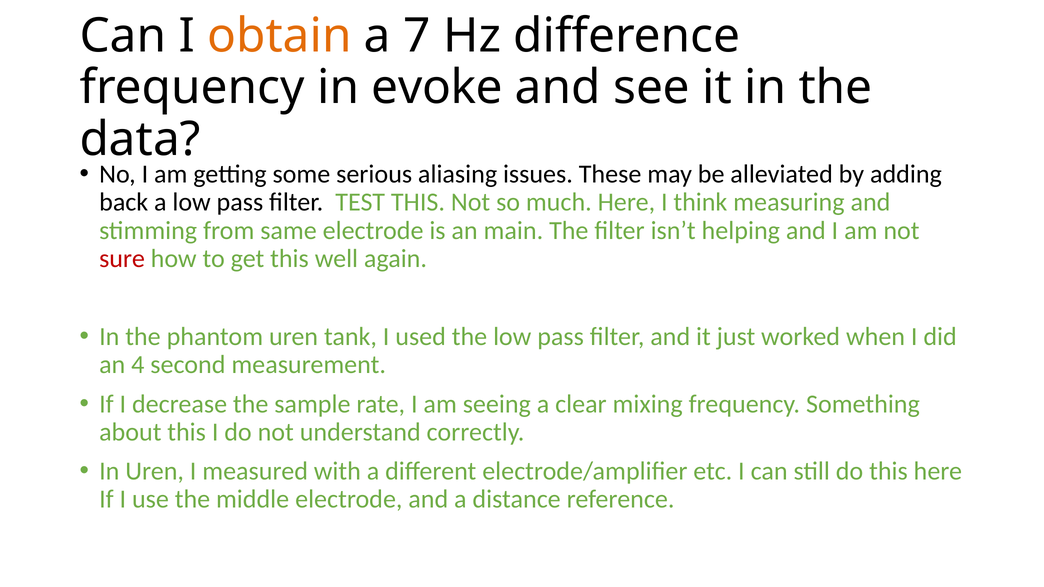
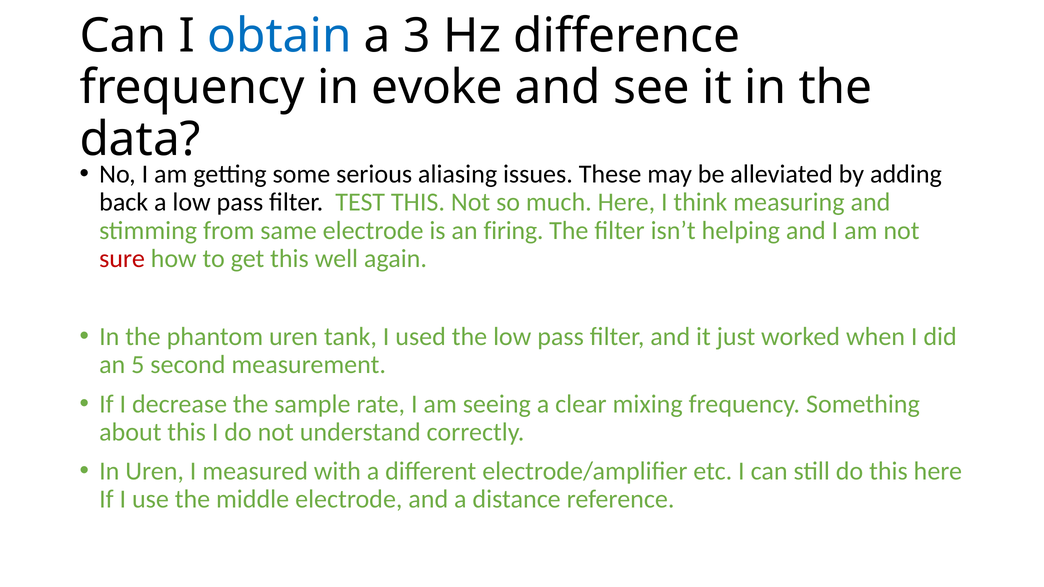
obtain colour: orange -> blue (279, 36)
7: 7 -> 3 (417, 36)
main: main -> firing (514, 231)
4: 4 -> 5 (138, 365)
